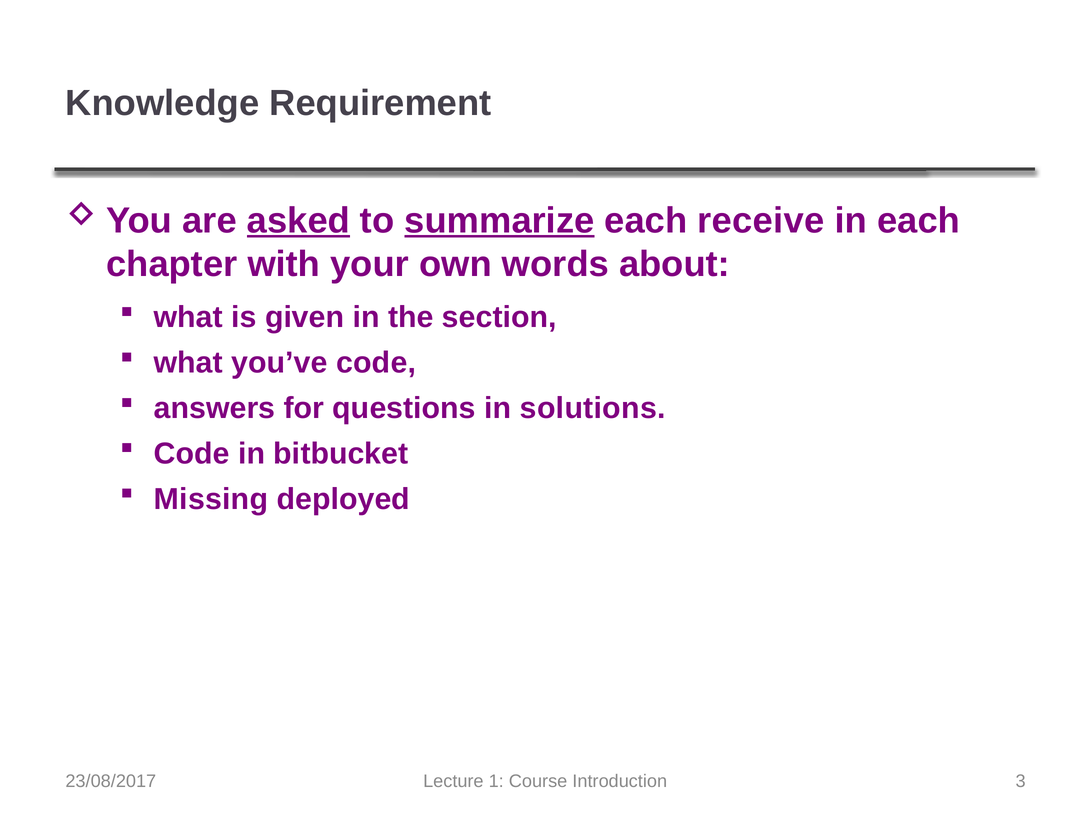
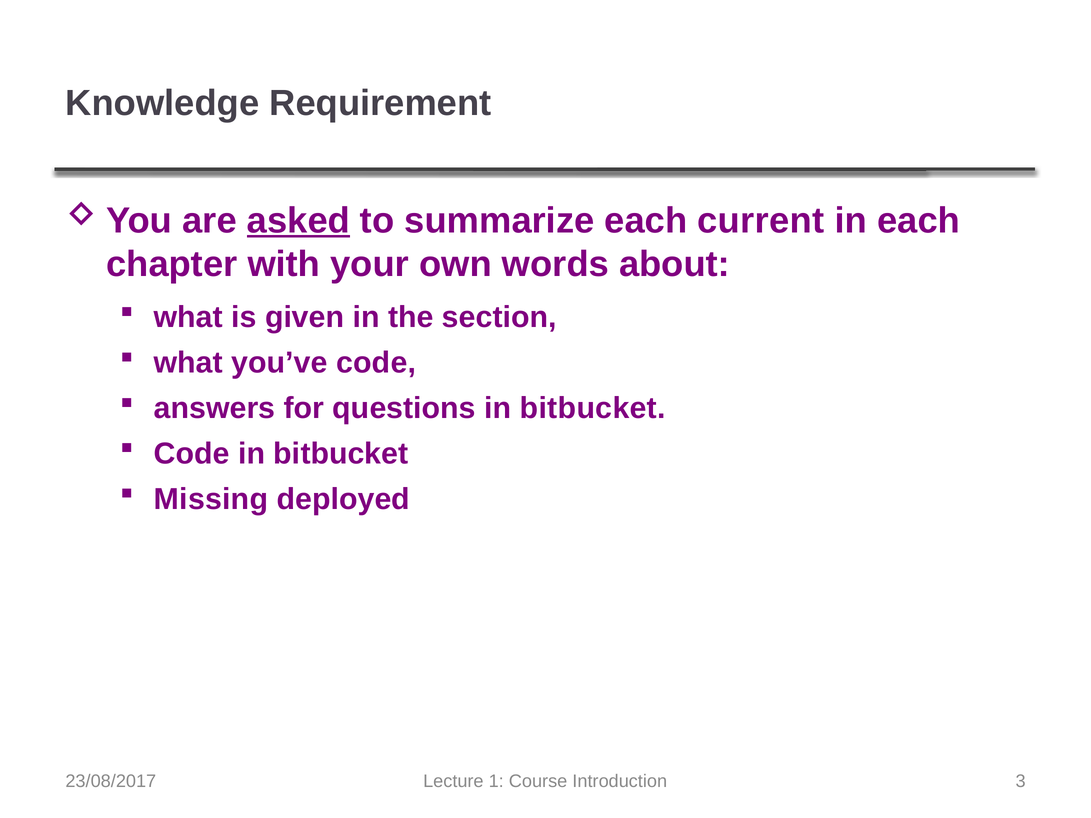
summarize underline: present -> none (499, 221)
receive: receive -> current (761, 221)
questions in solutions: solutions -> bitbucket (593, 409)
